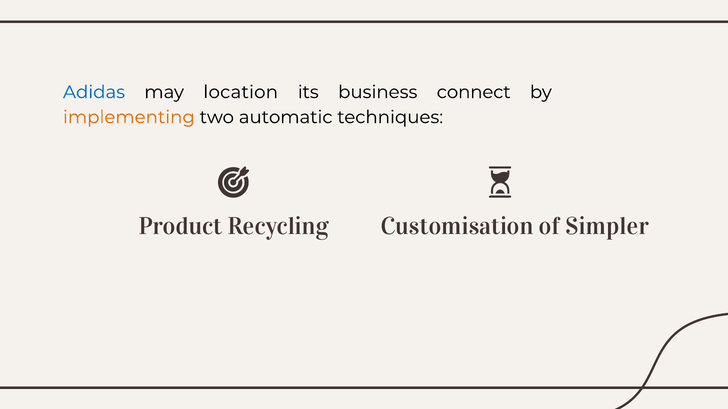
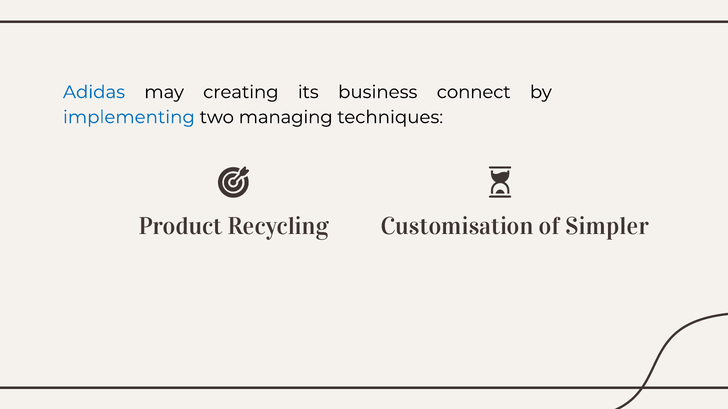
location: location -> creating (241, 92)
implementing colour: orange -> blue (129, 117)
automatic: automatic -> managing (286, 117)
